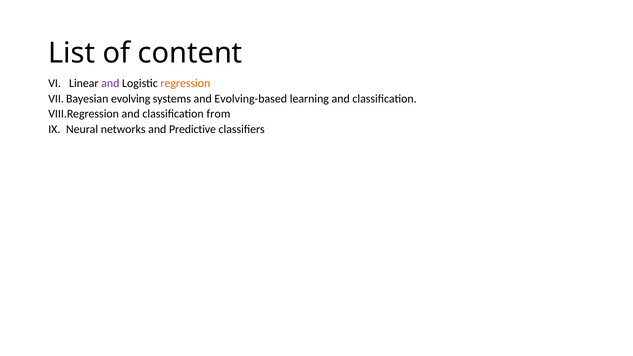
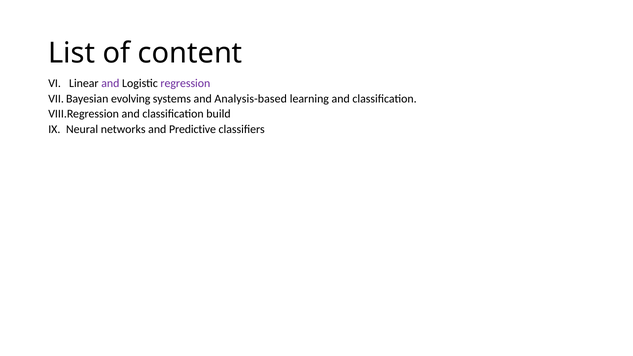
regression colour: orange -> purple (185, 83)
Evolving-based: Evolving-based -> Analysis-based (251, 99)
from: from -> build (219, 114)
